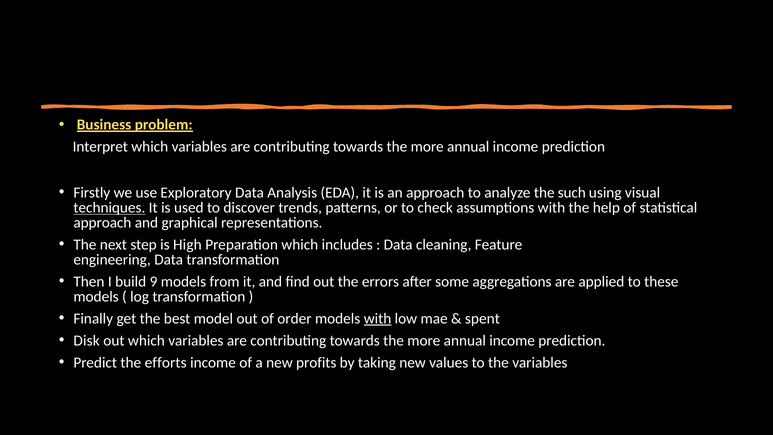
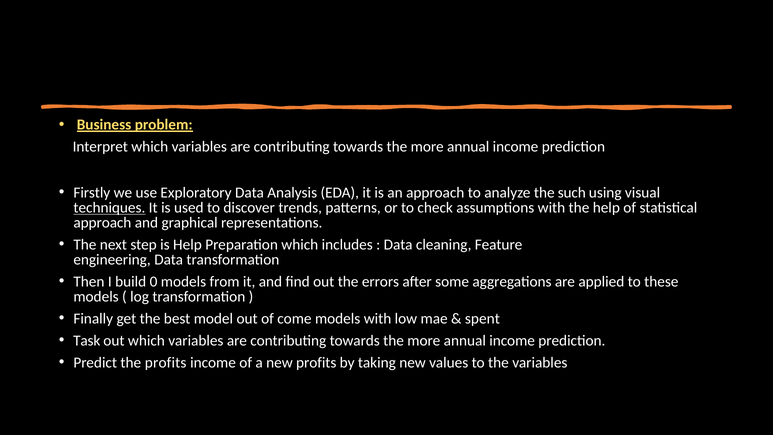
is High: High -> Help (187, 245)
build 9: 9 -> 0 (154, 281)
order: order -> come (294, 318)
with underline: present -> none (378, 318)
Disk: Disk -> Task (87, 341)
the efforts: efforts -> profits (166, 363)
